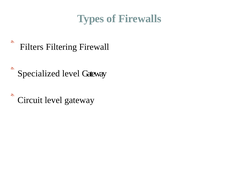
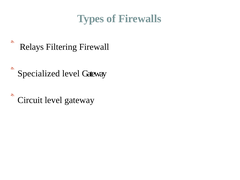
Filters: Filters -> Relays (32, 47)
